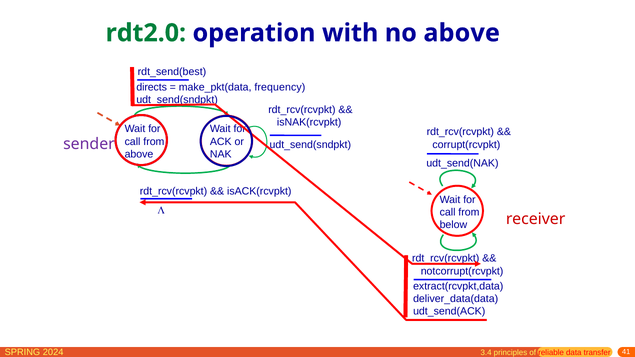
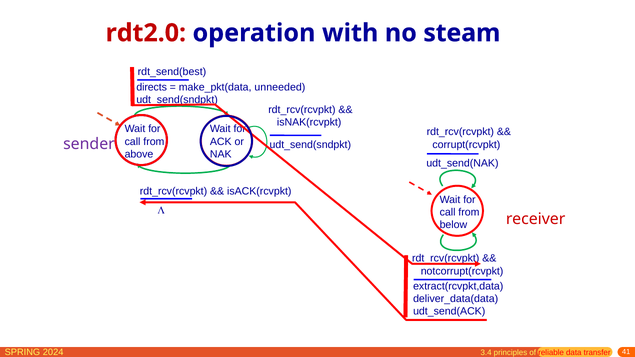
rdt2.0 colour: green -> red (146, 33)
no above: above -> steam (462, 33)
frequency: frequency -> unneeded (280, 87)
